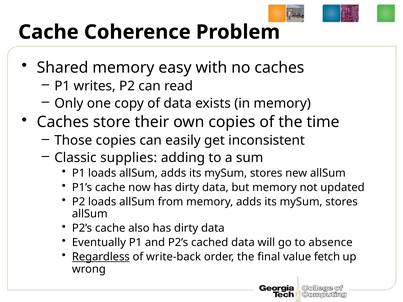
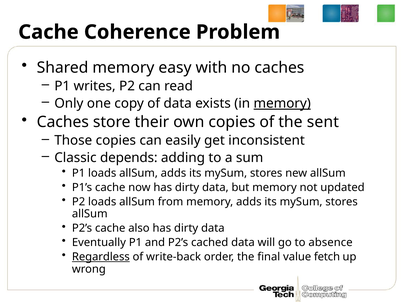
memory underline: none -> present (282, 103)
time: time -> sent (323, 122)
supplies: supplies -> depends (129, 158)
